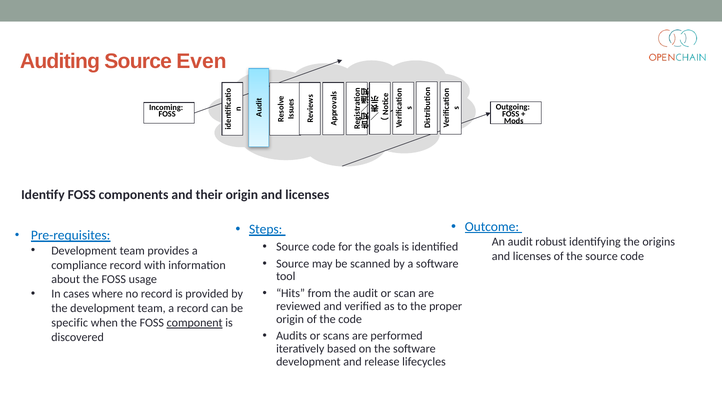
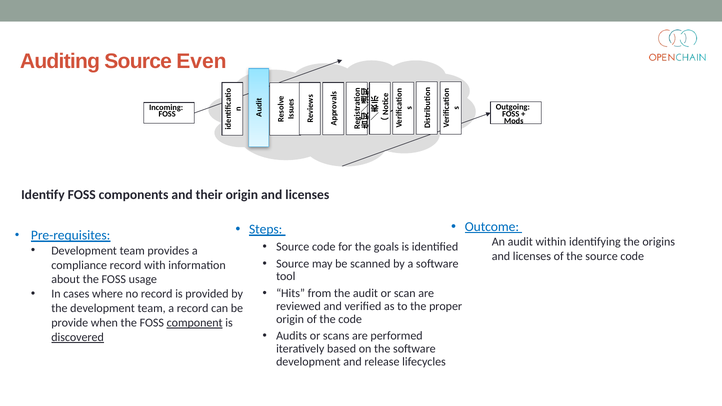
robust: robust -> within (551, 242)
specific: specific -> provide (70, 323)
discovered underline: none -> present (78, 337)
